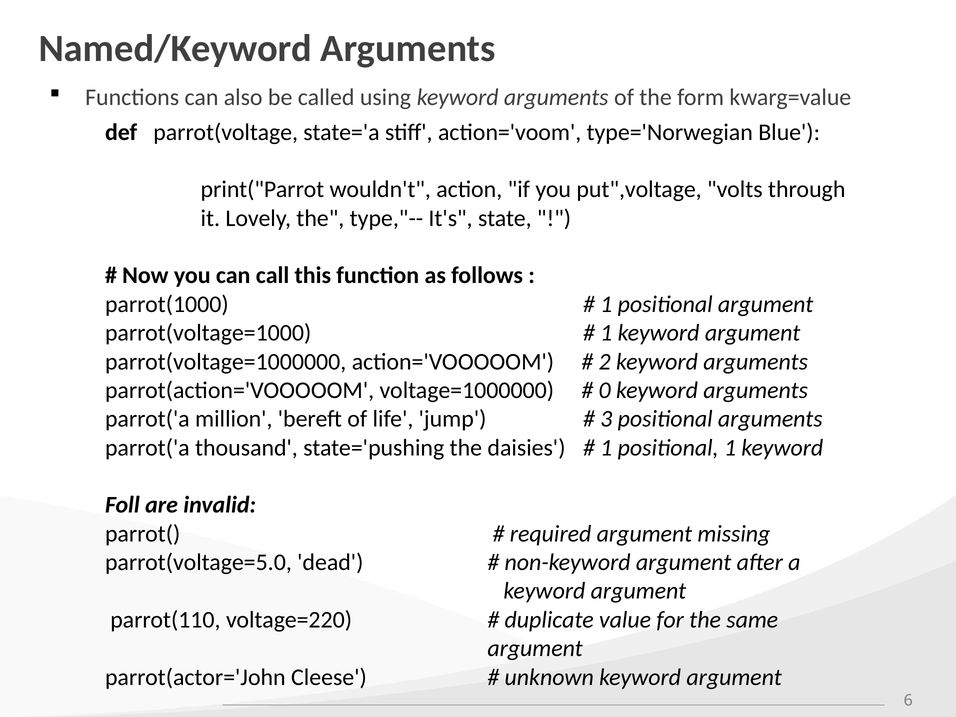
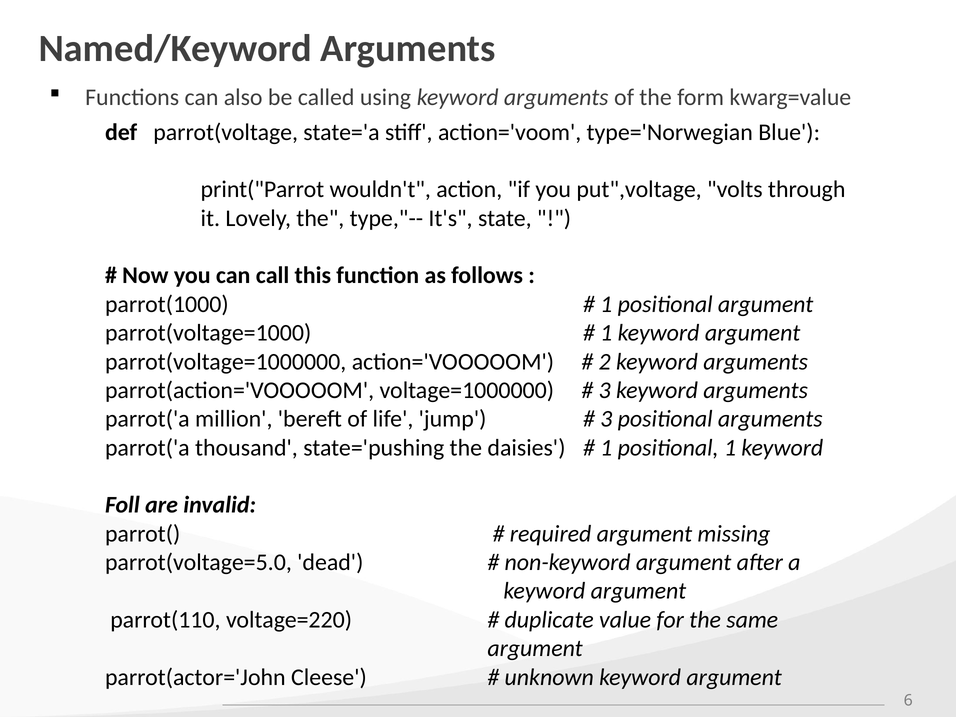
0: 0 -> 3 (605, 390)
